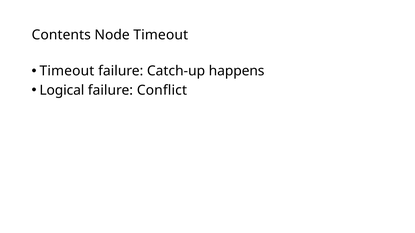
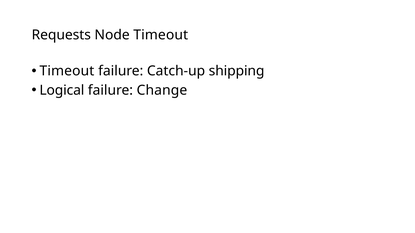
Contents: Contents -> Requests (61, 35)
happens: happens -> shipping (237, 71)
Conflict: Conflict -> Change (162, 90)
